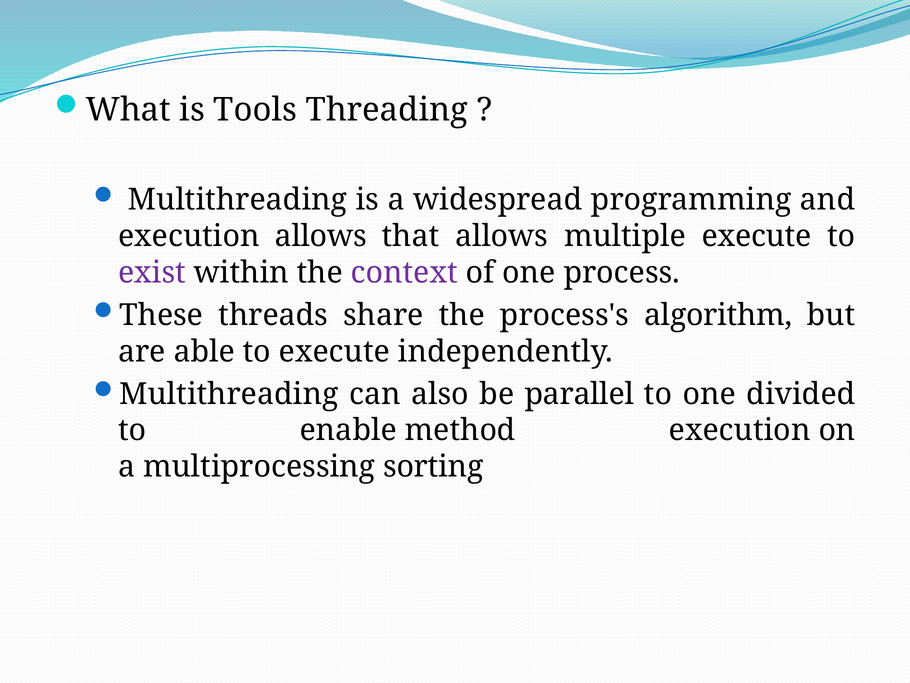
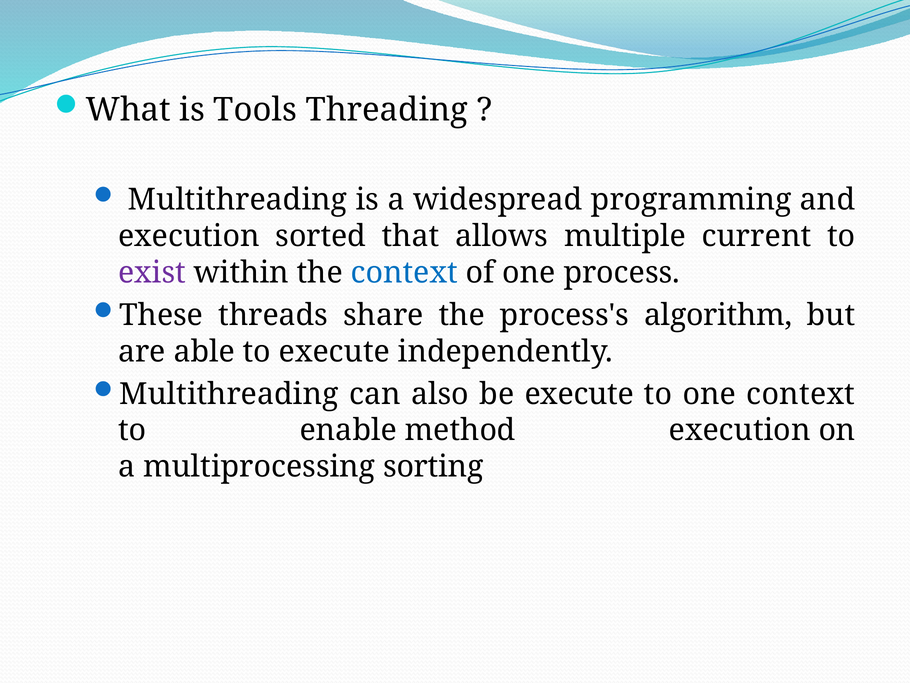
execution allows: allows -> sorted (321, 236)
multiple execute: execute -> current (757, 236)
context colour: purple -> blue (404, 272)
be parallel: parallel -> execute (579, 394)
one divided: divided -> context (801, 394)
